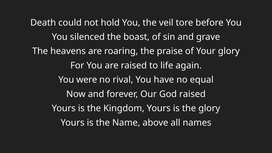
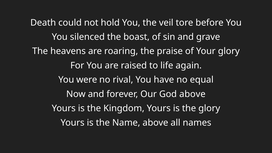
God raised: raised -> above (192, 94)
